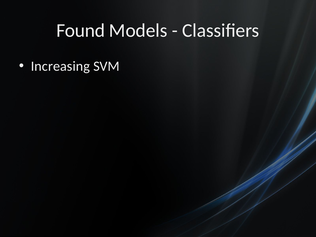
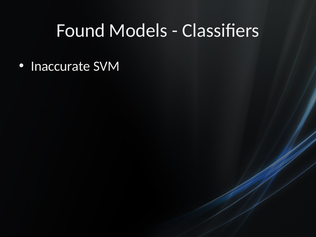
Increasing: Increasing -> Inaccurate (61, 66)
